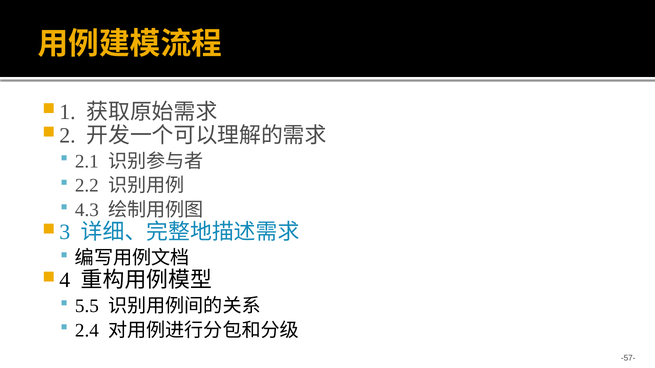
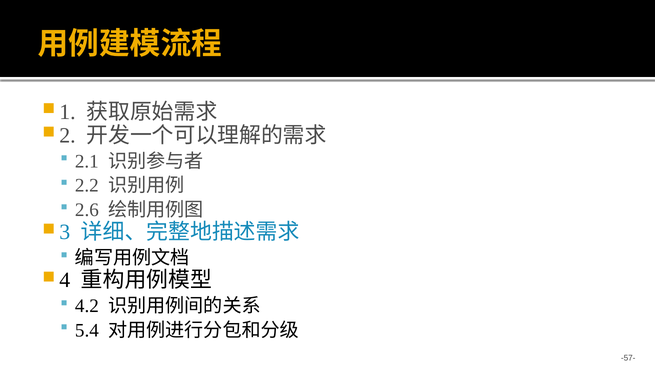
4.3: 4.3 -> 2.6 (87, 210)
5.5: 5.5 -> 4.2 (87, 306)
2.4: 2.4 -> 5.4 (87, 331)
